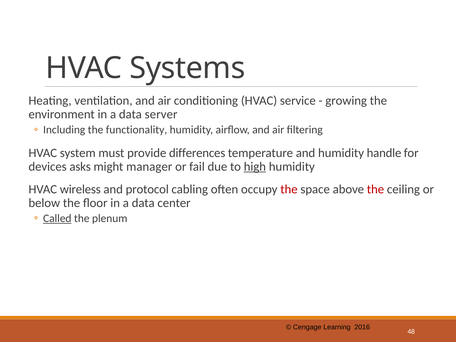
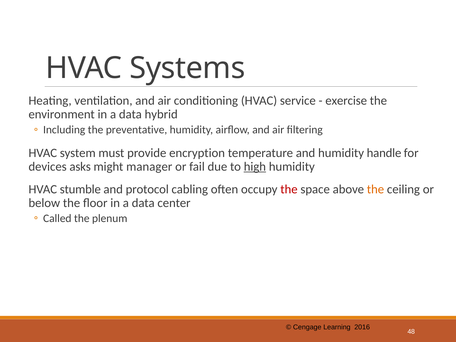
growing: growing -> exercise (346, 101)
server: server -> hybrid (161, 114)
functionality: functionality -> preventative (137, 130)
differences: differences -> encryption (197, 153)
wireless: wireless -> stumble (80, 189)
the colour: red -> orange (375, 189)
Called underline: present -> none (57, 218)
